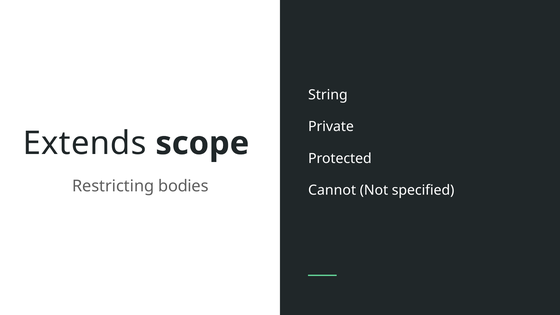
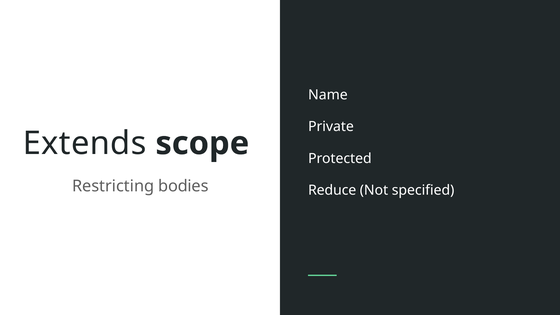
String: String -> Name (328, 95)
Cannot: Cannot -> Reduce (332, 190)
